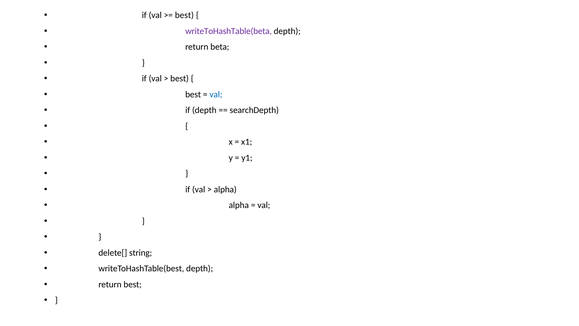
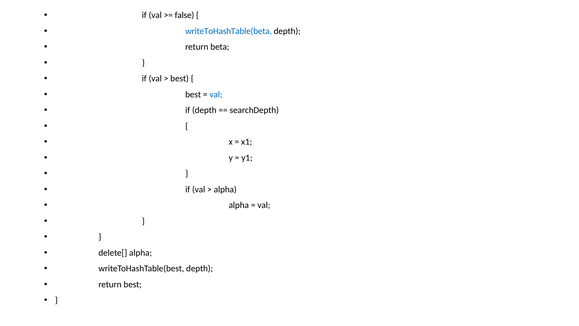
best: best -> false (184, 15)
writeToHashTable(beta colour: purple -> blue (229, 31)
delete[ string: string -> alpha (141, 253)
